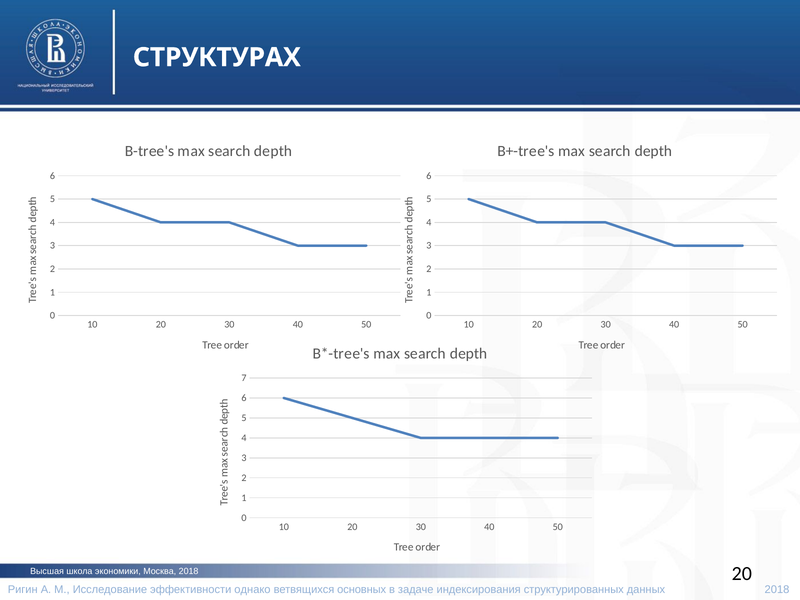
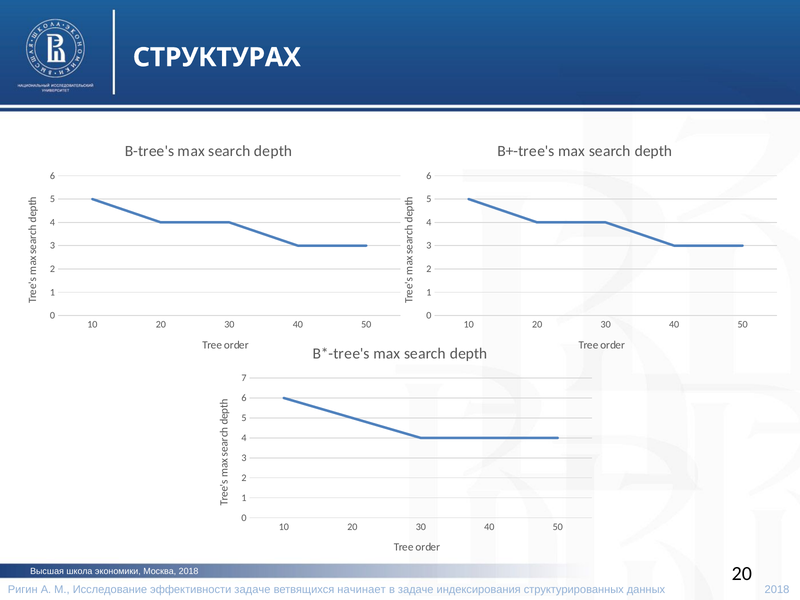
эффективности однако: однако -> задаче (252, 590)
основных: основных -> начинает (362, 590)
